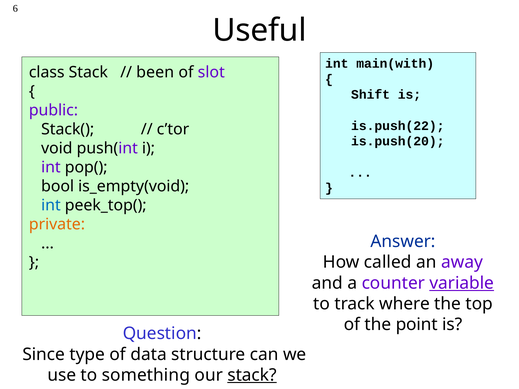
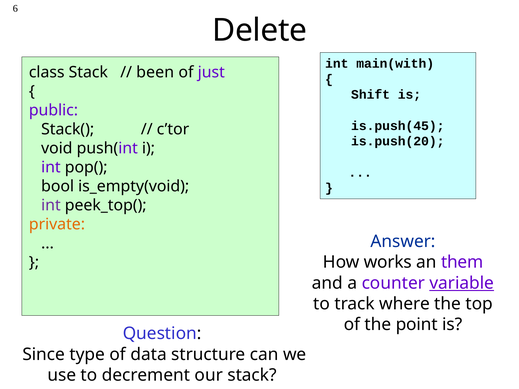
Useful: Useful -> Delete (260, 30)
slot: slot -> just (211, 72)
is.push(22: is.push(22 -> is.push(45 (398, 126)
int colour: blue -> purple (51, 205)
called: called -> works (388, 262)
away: away -> them (462, 262)
something: something -> decrement (146, 375)
stack underline: present -> none (252, 375)
